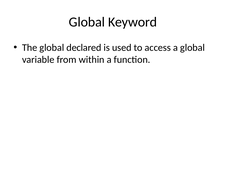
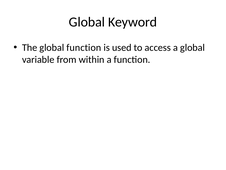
global declared: declared -> function (84, 47)
